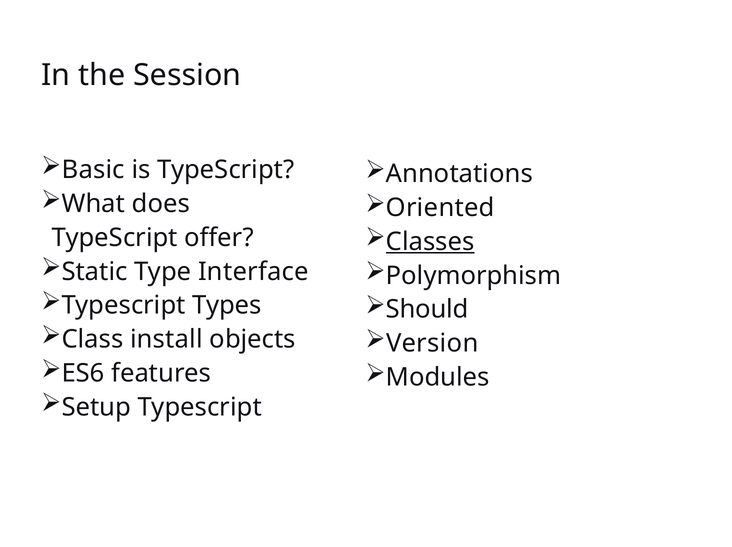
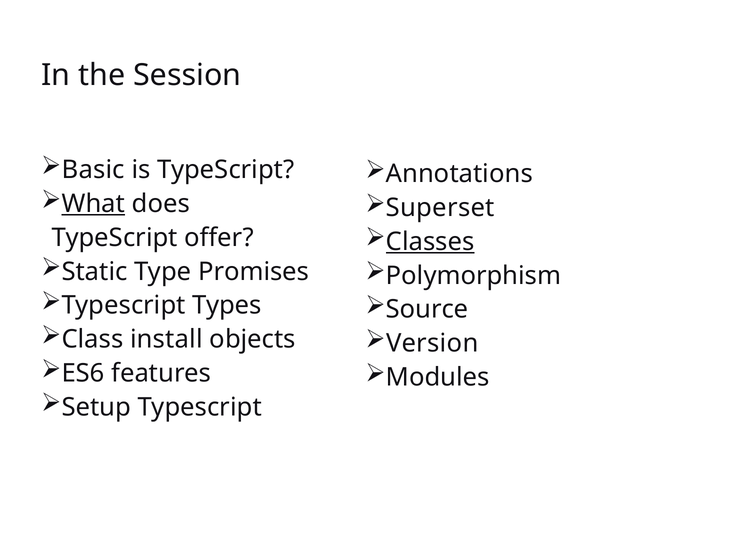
What underline: none -> present (93, 204)
Oriented: Oriented -> Superset (440, 208)
Interface: Interface -> Promises (254, 272)
Should: Should -> Source (427, 309)
